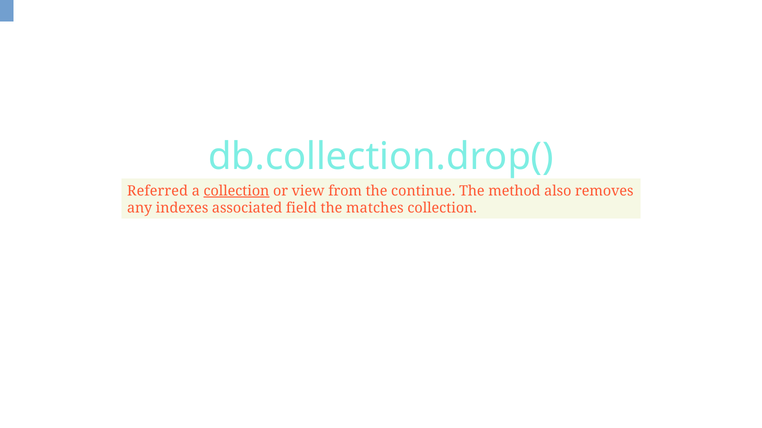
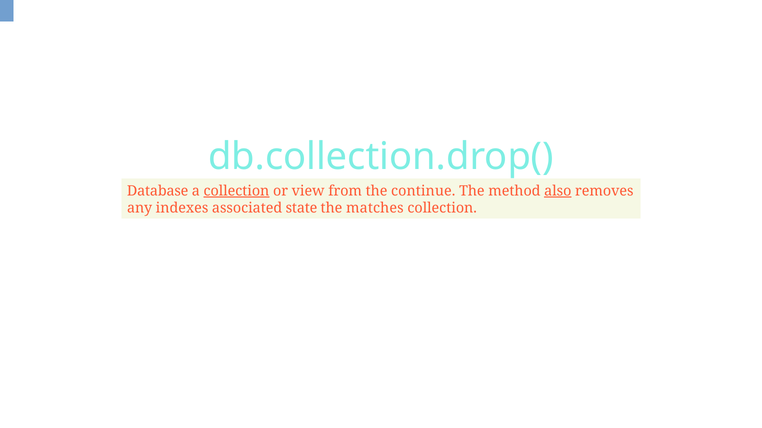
Referred: Referred -> Database (158, 191)
also underline: none -> present (558, 191)
field: field -> state (302, 208)
